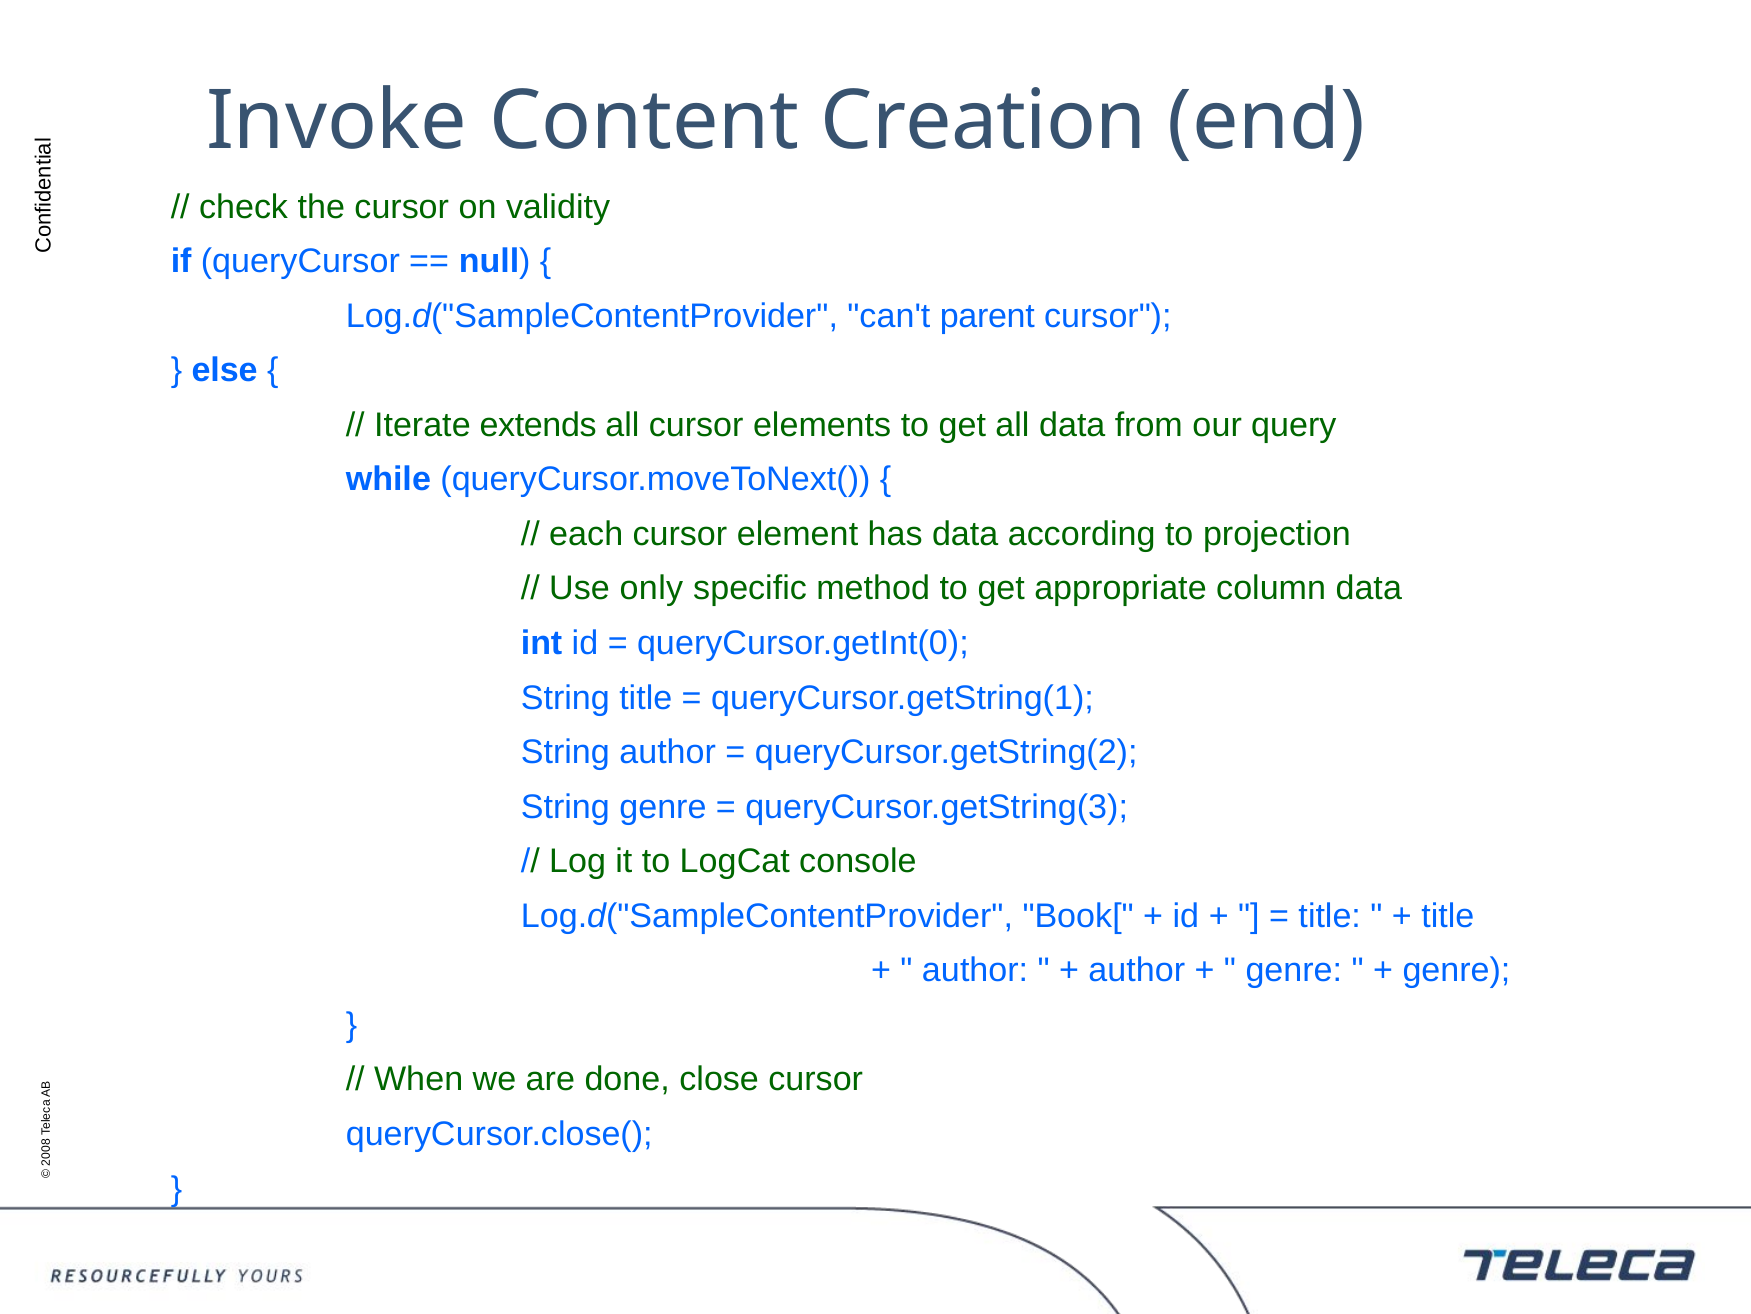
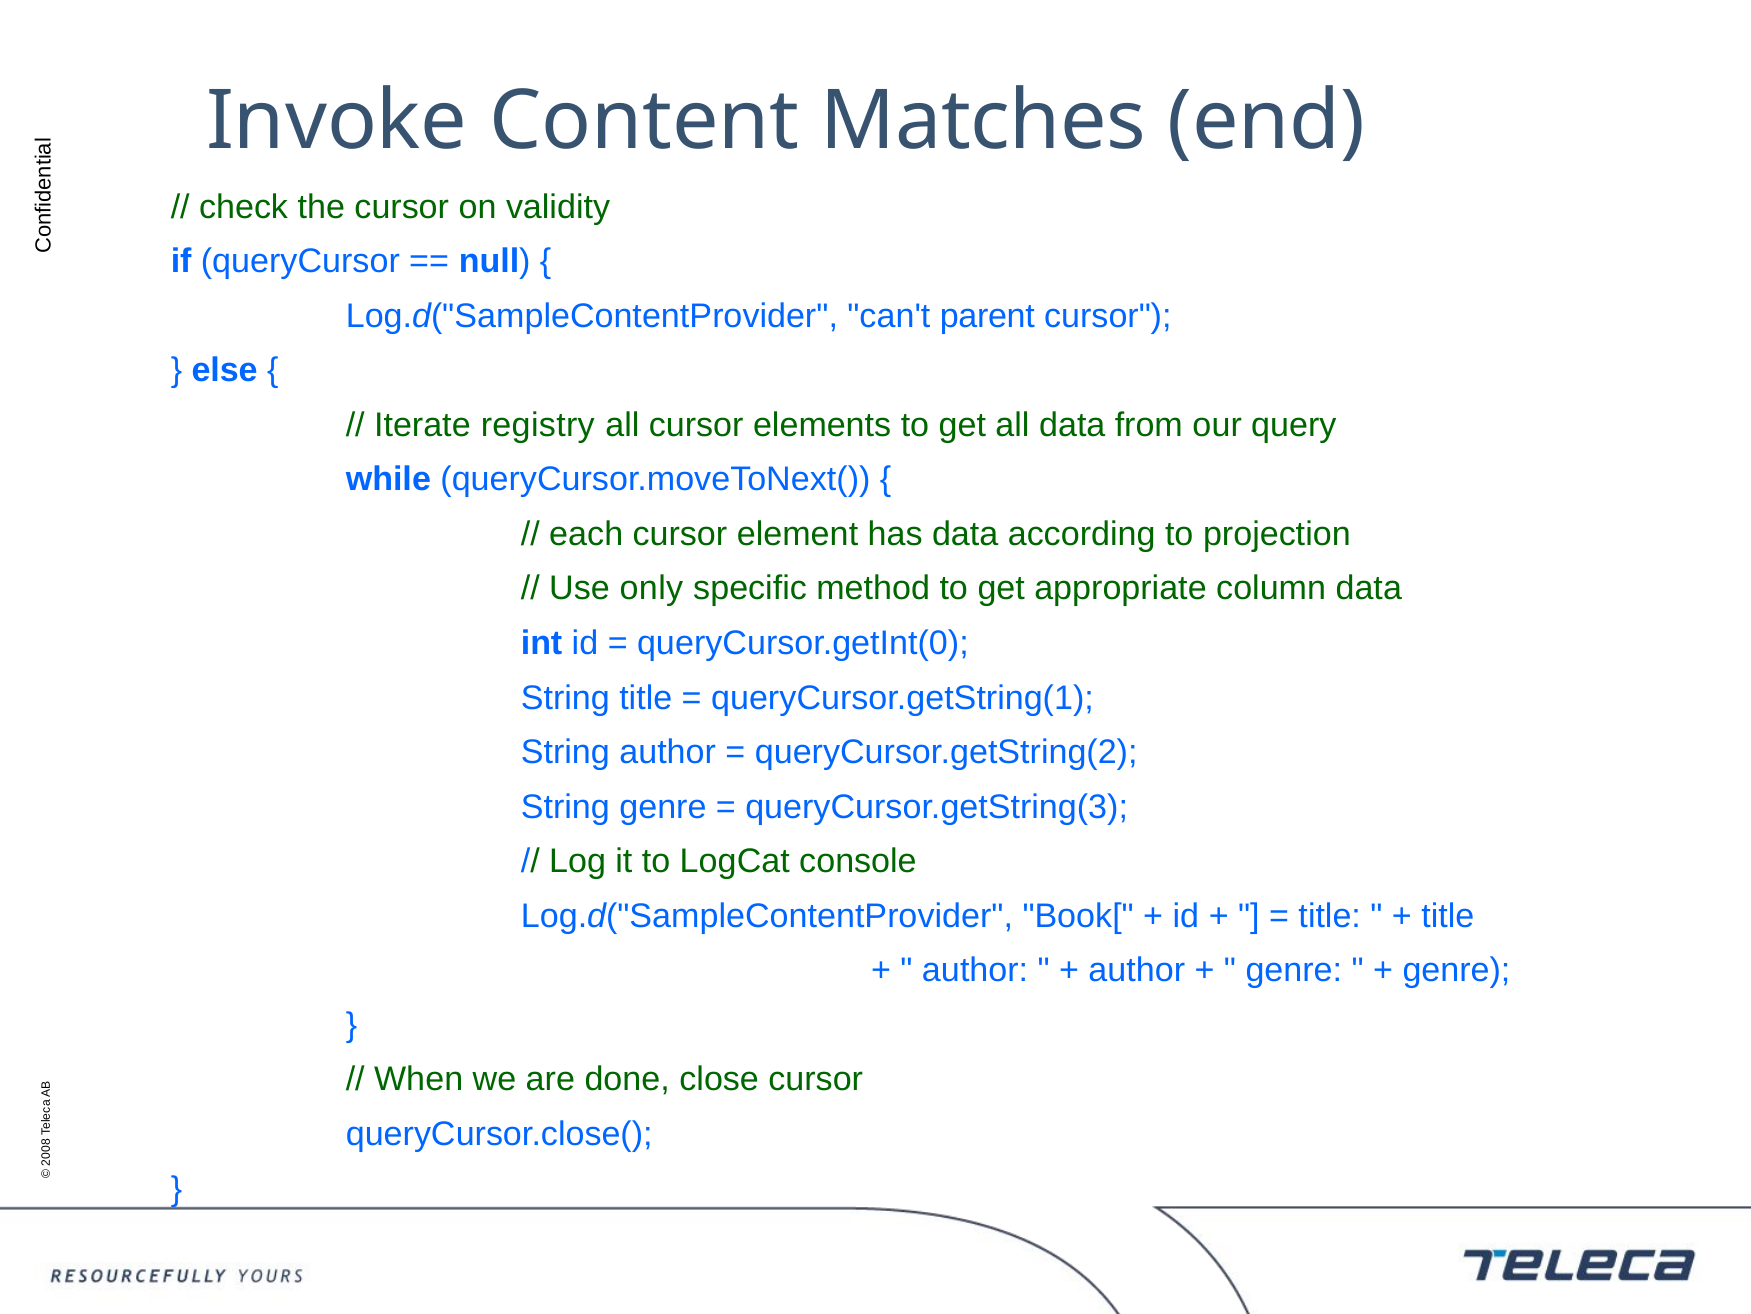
Creation: Creation -> Matches (984, 121)
extends: extends -> registry (538, 425)
